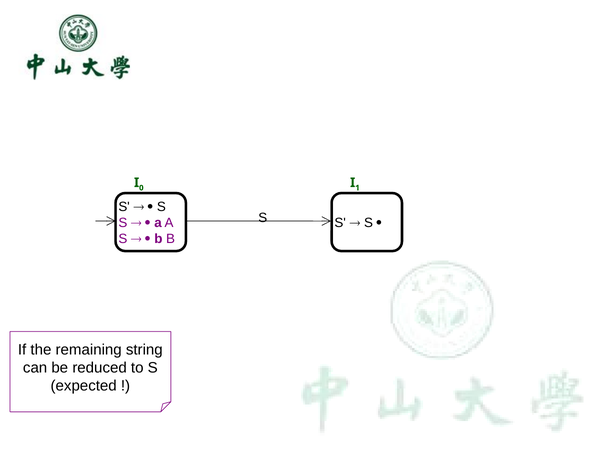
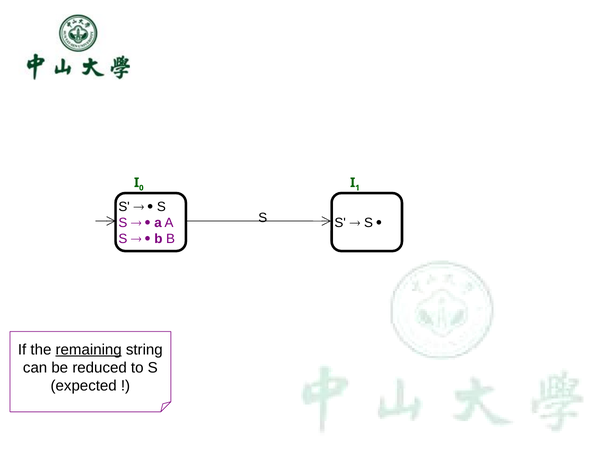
remaining underline: none -> present (89, 350)
